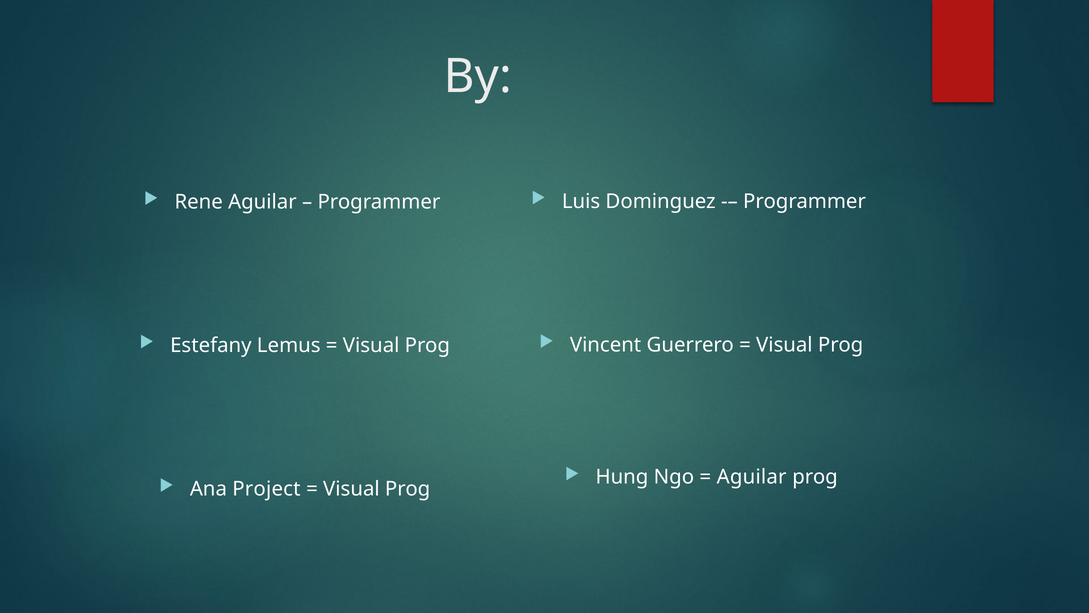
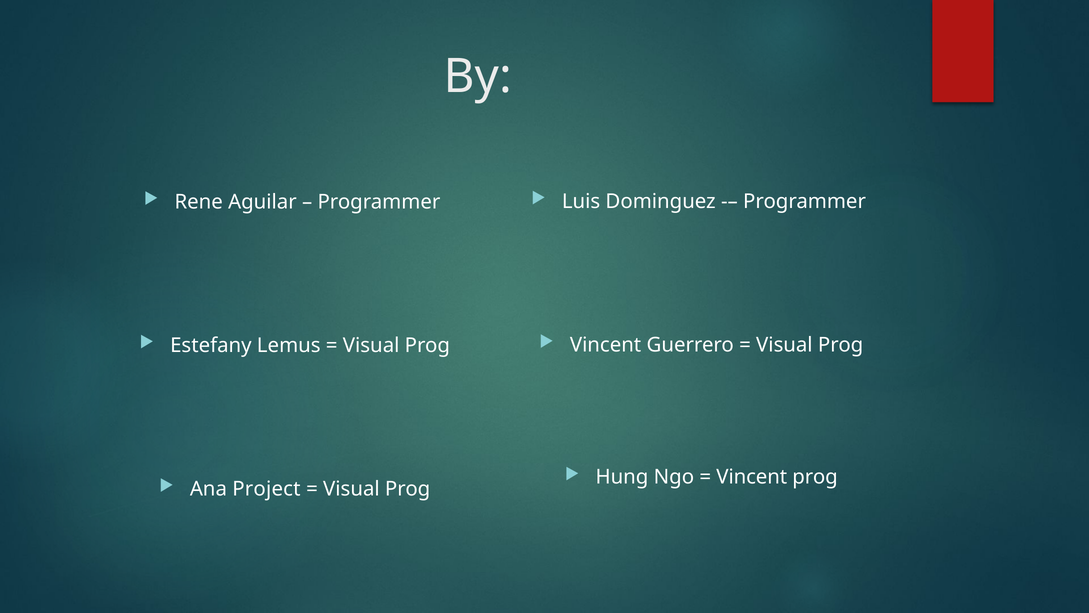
Aguilar: Aguilar -> Vincent (752, 477)
